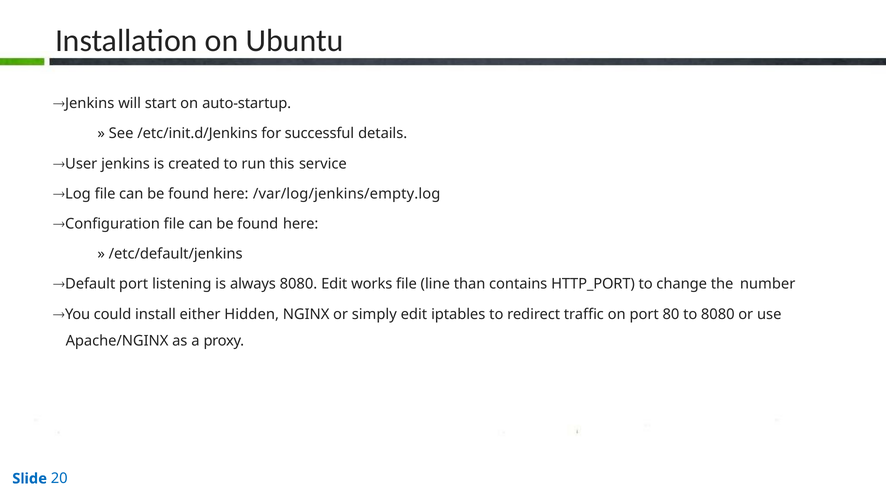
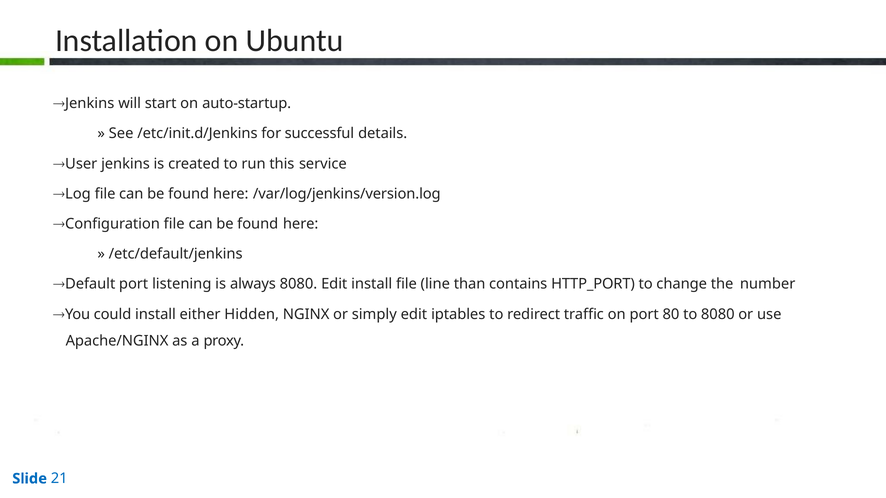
/var/log/jenkins/empty.log: /var/log/jenkins/empty.log -> /var/log/jenkins/version.log (347, 194)
Edit works: works -> install (372, 284)
20: 20 -> 21 (59, 479)
